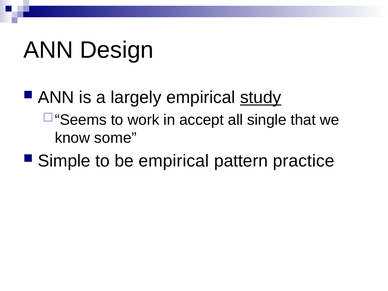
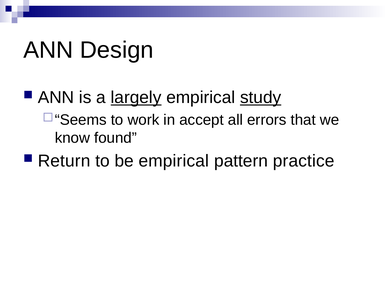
largely underline: none -> present (136, 98)
single: single -> errors (267, 120)
some: some -> found (115, 138)
Simple: Simple -> Return (64, 161)
